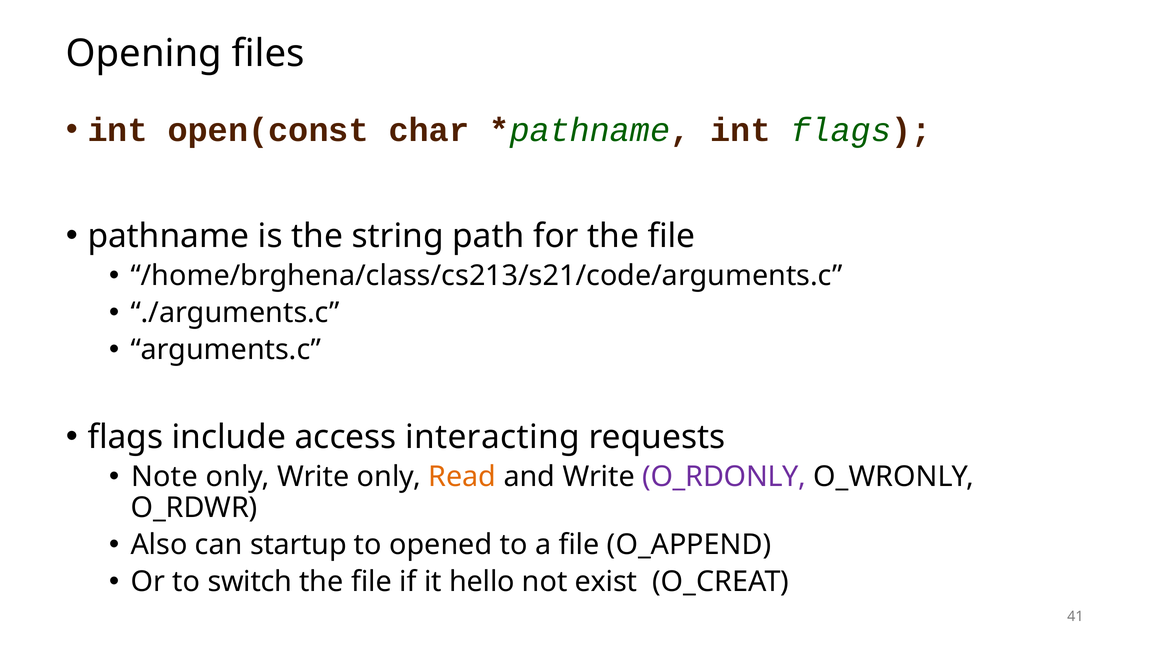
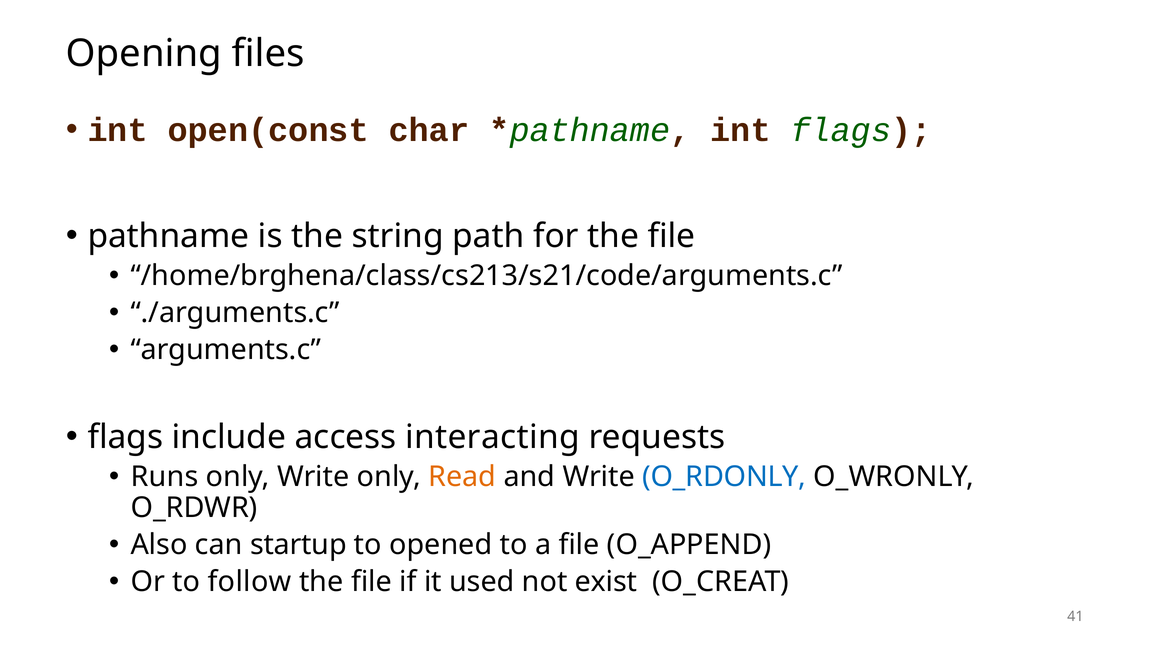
Note: Note -> Runs (164, 477)
O_RDONLY colour: purple -> blue (724, 477)
switch: switch -> follow (250, 582)
hello: hello -> used (482, 582)
